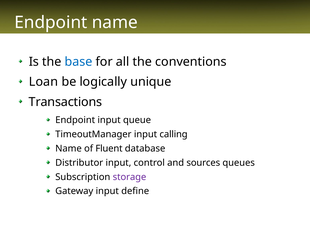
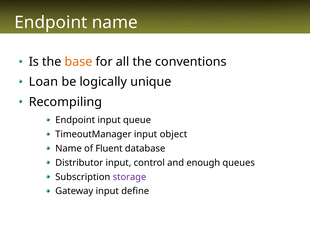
base colour: blue -> orange (79, 62)
Transactions: Transactions -> Recompiling (65, 102)
calling: calling -> object (173, 135)
sources: sources -> enough (203, 163)
